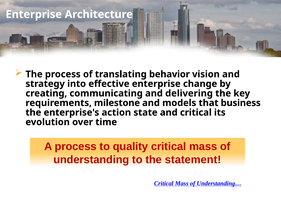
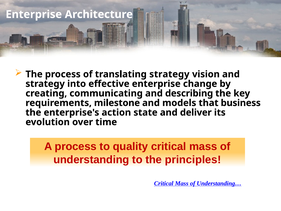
translating behavior: behavior -> strategy (169, 74)
delivering: delivering -> describing (189, 93)
and critical: critical -> deliver (196, 112)
statement: statement -> principles (193, 160)
